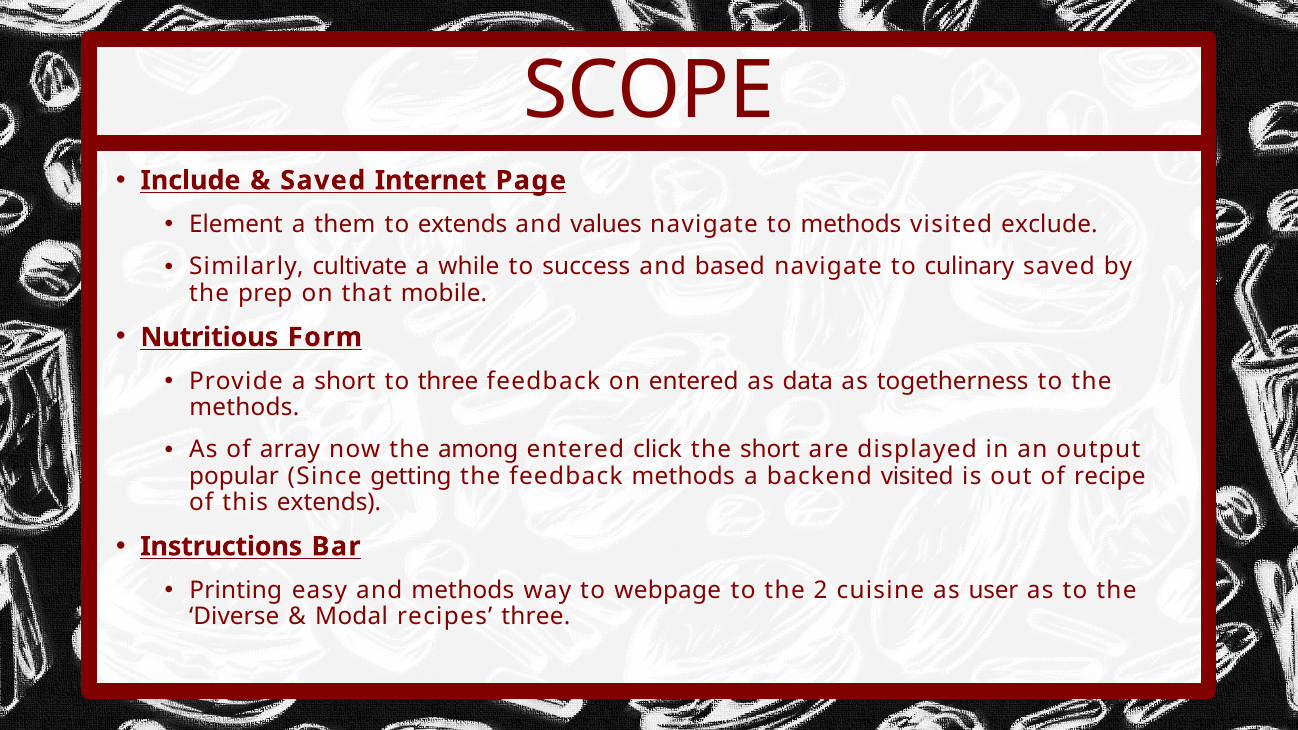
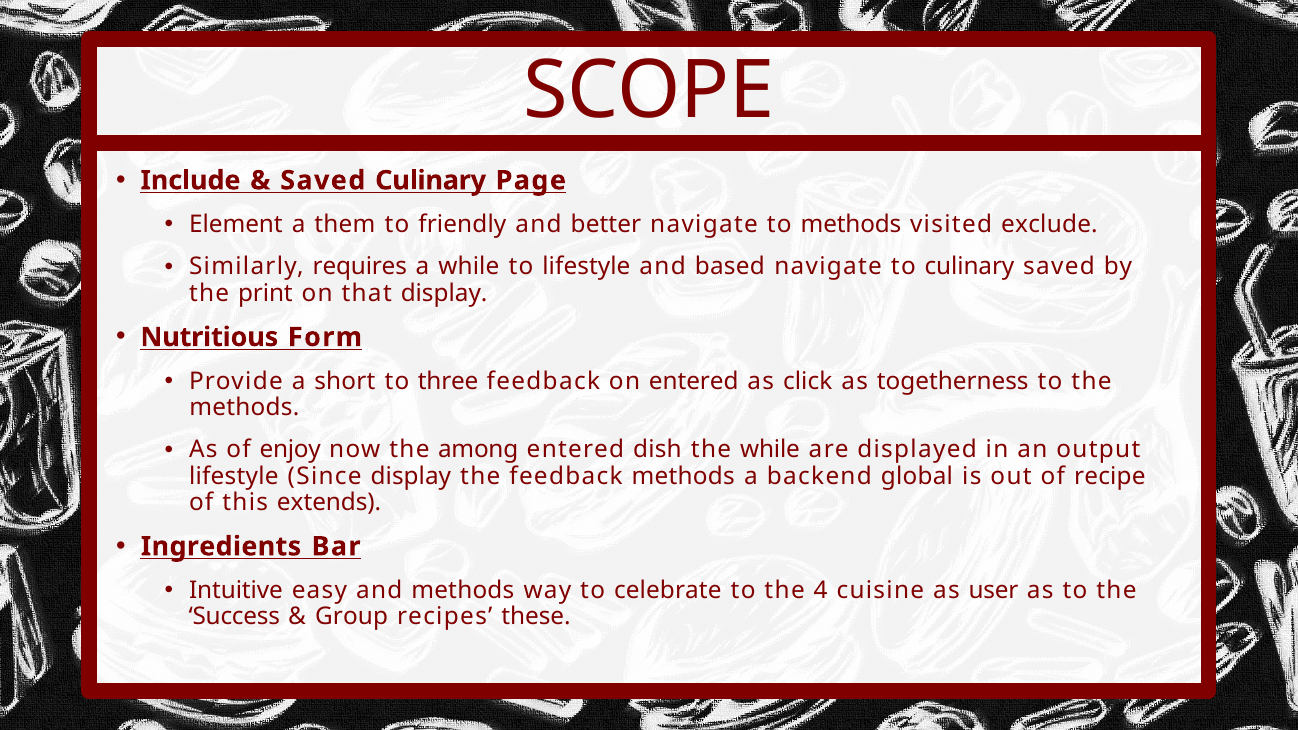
Saved Internet: Internet -> Culinary (431, 180)
to extends: extends -> friendly (462, 224)
values: values -> better (606, 224)
cultivate: cultivate -> requires (360, 267)
to success: success -> lifestyle (586, 267)
prep: prep -> print (265, 293)
that mobile: mobile -> display (444, 293)
data: data -> click (808, 381)
array: array -> enjoy (290, 450)
click: click -> dish (657, 450)
the short: short -> while (770, 450)
popular: popular -> lifestyle (234, 476)
Since getting: getting -> display (411, 476)
backend visited: visited -> global (917, 476)
Instructions: Instructions -> Ingredients (221, 547)
Printing: Printing -> Intuitive (236, 591)
webpage: webpage -> celebrate (668, 591)
2: 2 -> 4 (821, 591)
Diverse: Diverse -> Success (234, 617)
Modal: Modal -> Group (352, 617)
recipes three: three -> these (536, 617)
